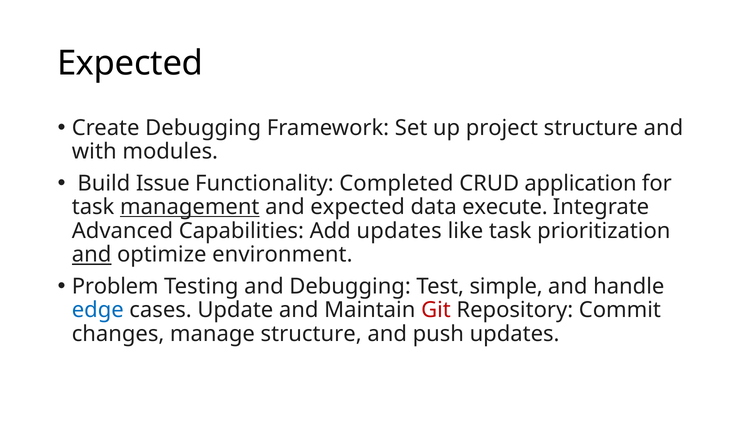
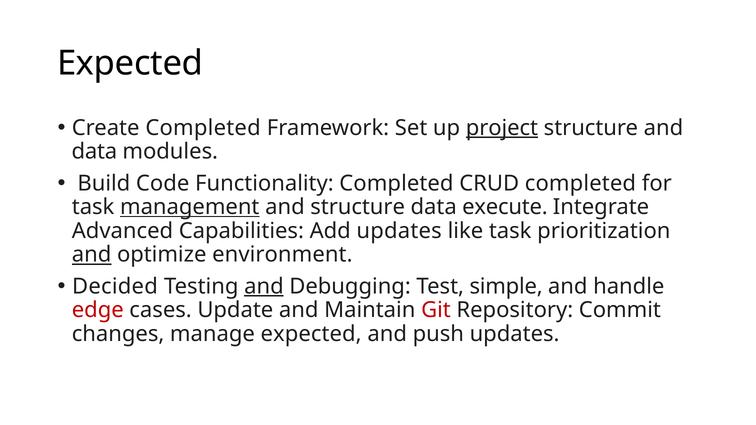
Create Debugging: Debugging -> Completed (203, 128)
project underline: none -> present (502, 128)
with: with -> data (94, 152)
Issue: Issue -> Code (163, 183)
CRUD application: application -> completed (580, 183)
and expected: expected -> structure (358, 207)
Problem: Problem -> Decided (115, 286)
and underline: none -> present (264, 286)
edge colour: blue -> red (98, 310)
manage structure: structure -> expected (311, 334)
